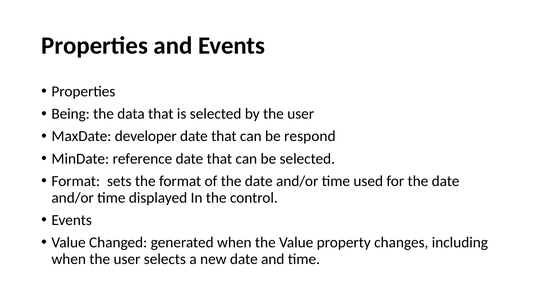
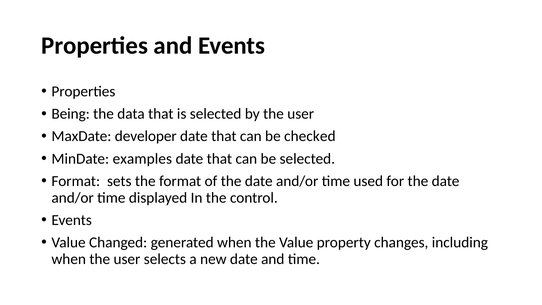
respond: respond -> checked (310, 136)
reference: reference -> examples (142, 159)
